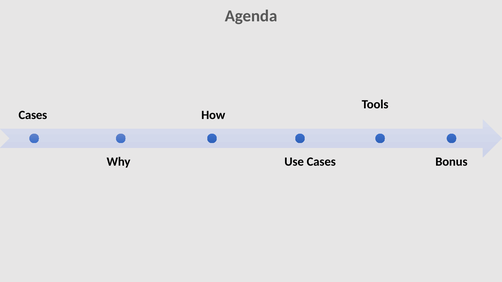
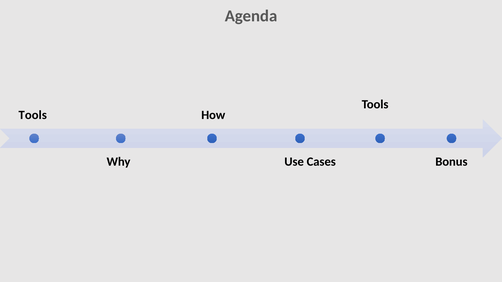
Cases: Cases -> Tools (33, 115)
